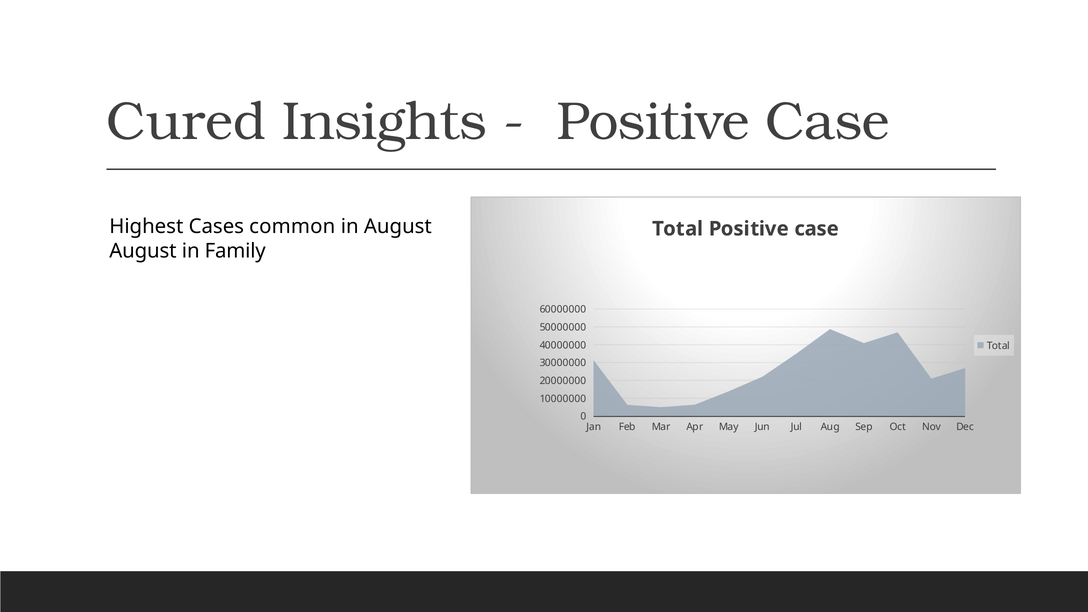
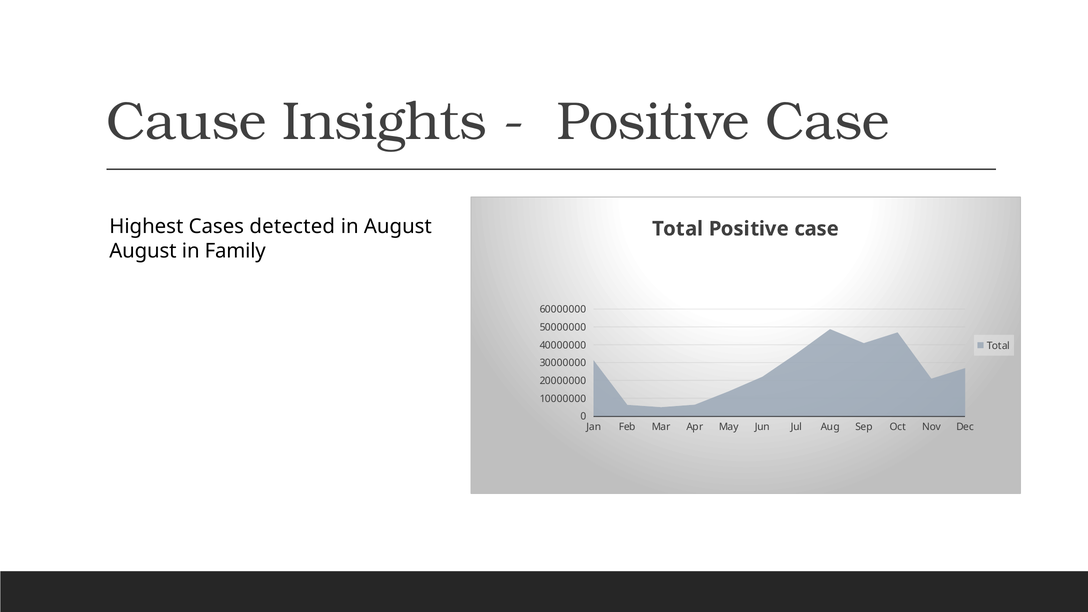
Cured: Cured -> Cause (186, 122)
common: common -> detected (292, 227)
